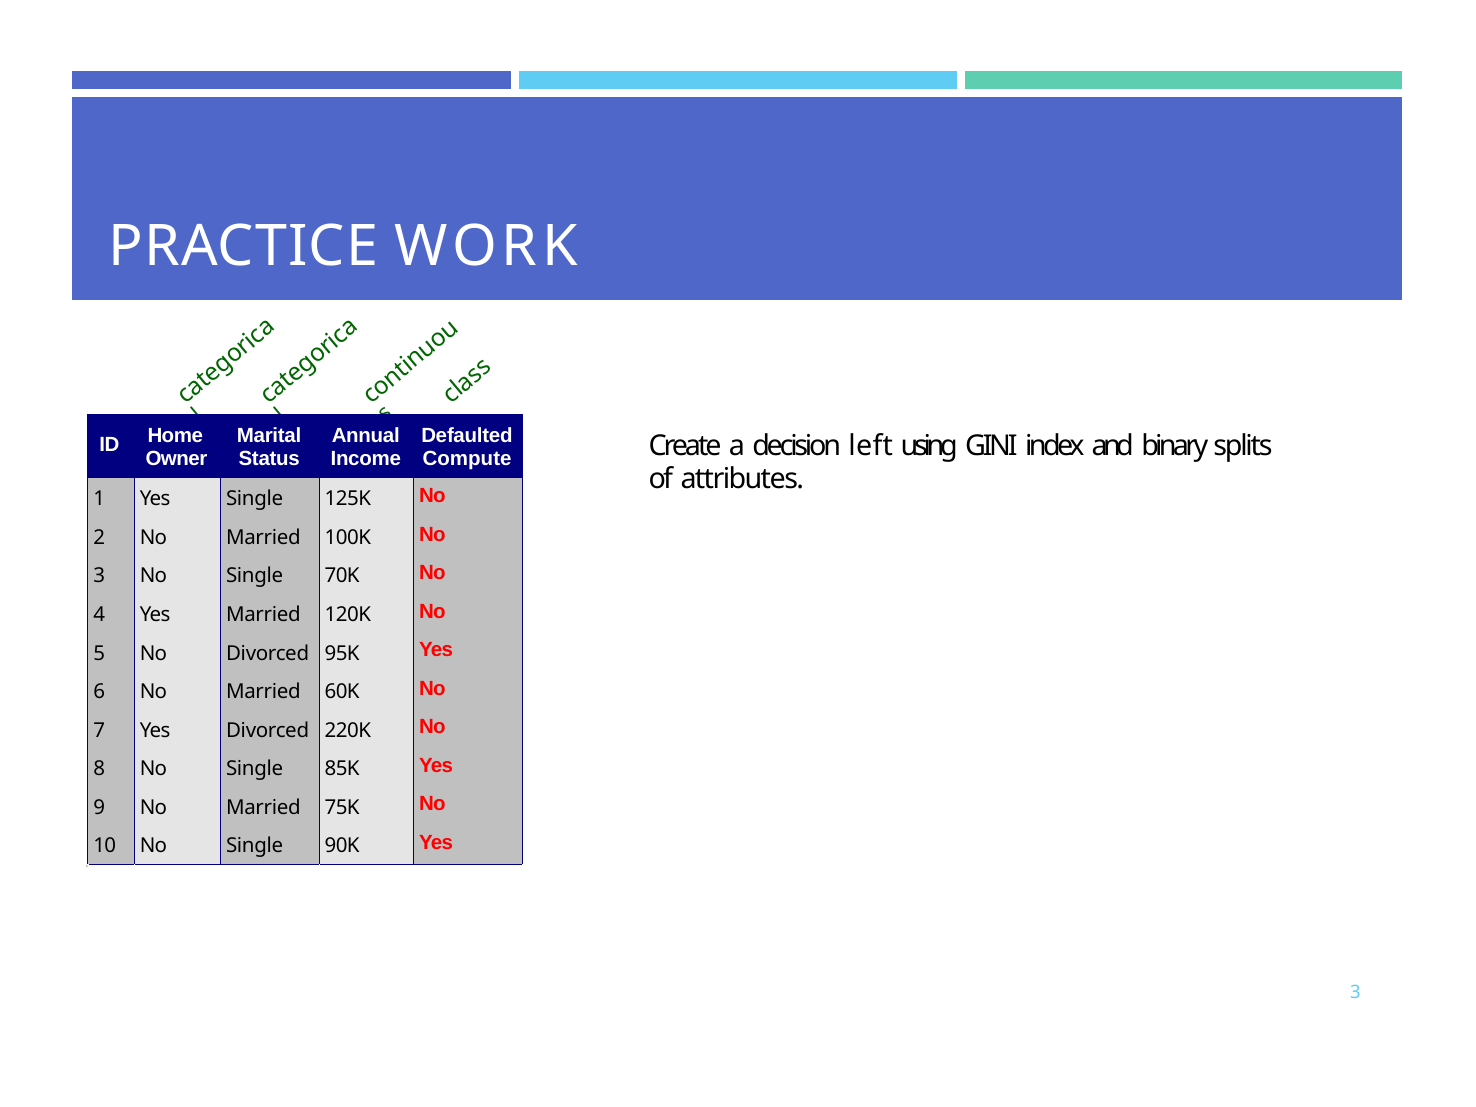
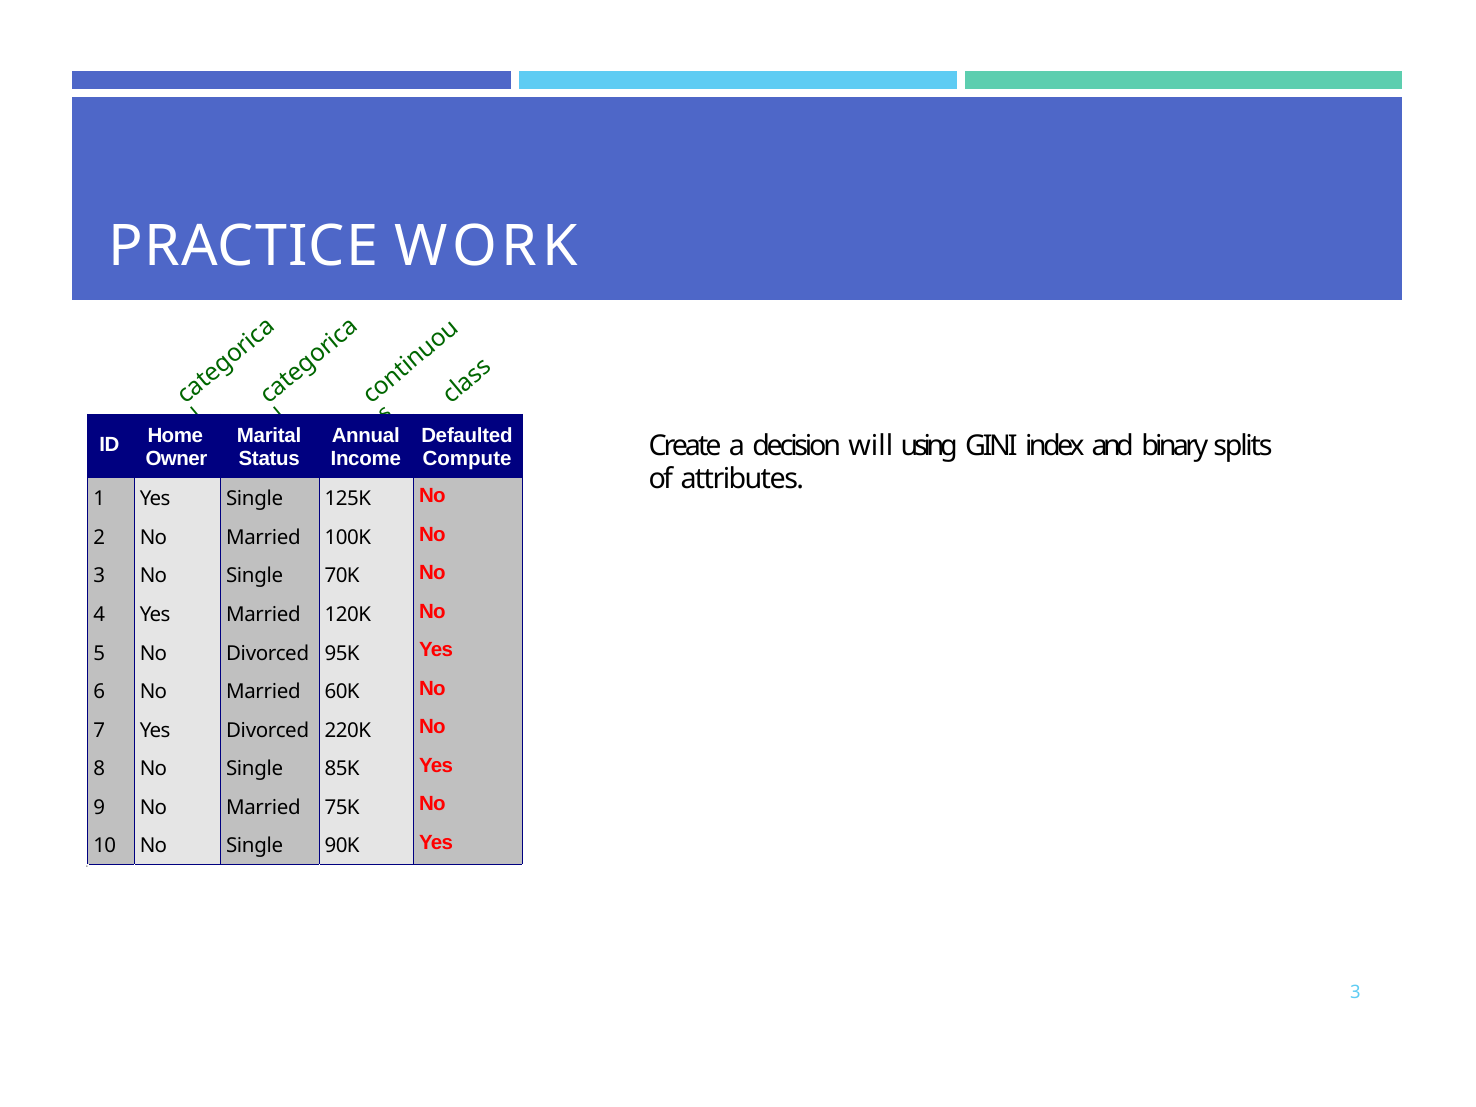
left: left -> will (871, 446)
